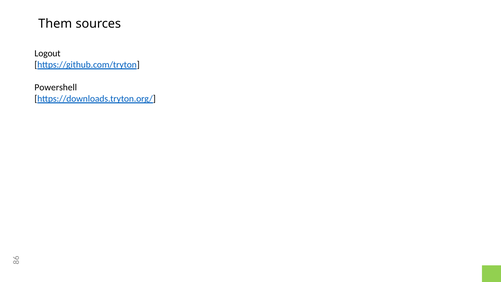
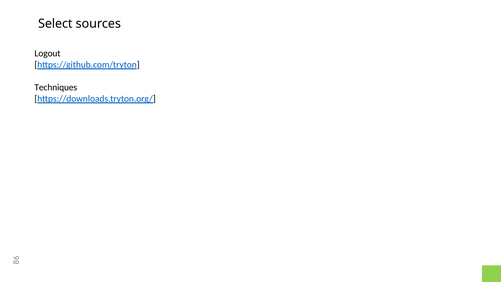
Them: Them -> Select (55, 24)
Powershell: Powershell -> Techniques (56, 87)
